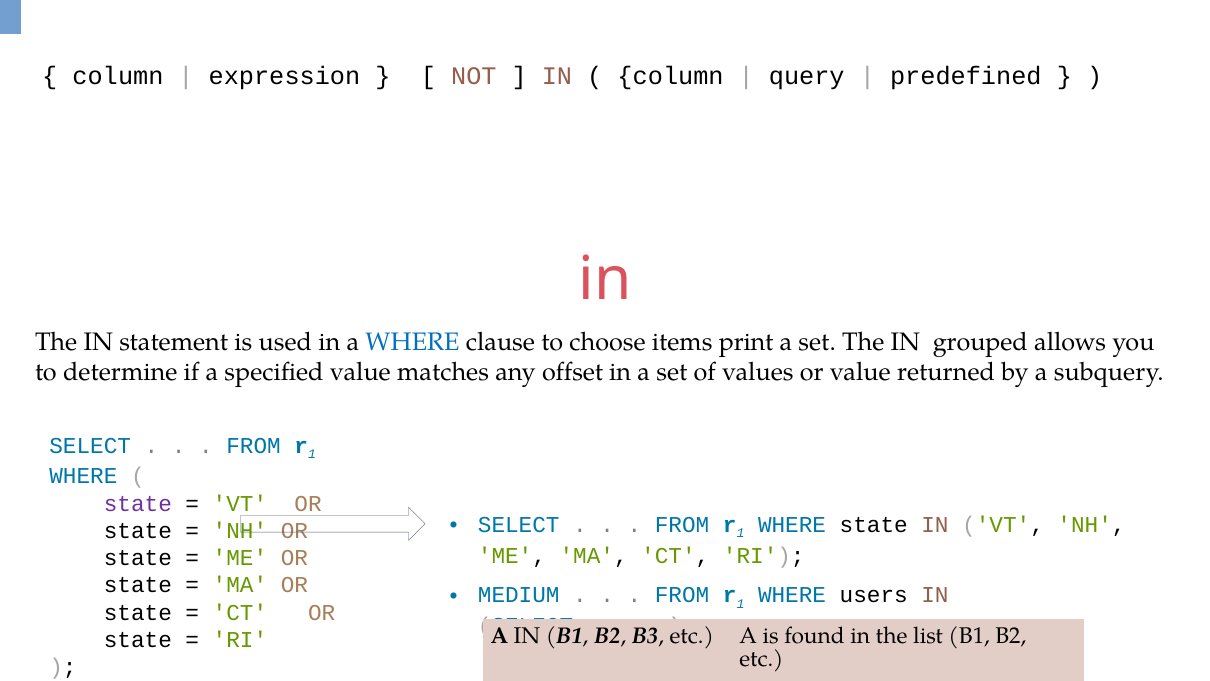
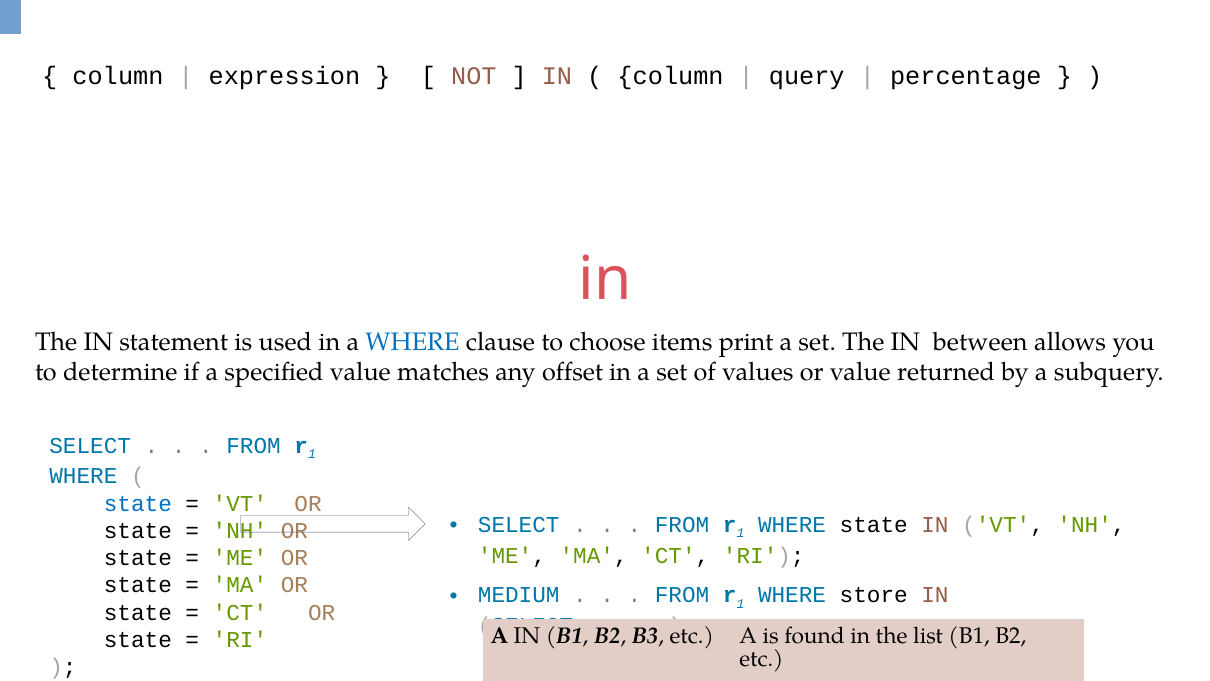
predefined: predefined -> percentage (966, 76)
grouped: grouped -> between (980, 342)
state colour: purple -> blue (138, 503)
users: users -> store (874, 595)
